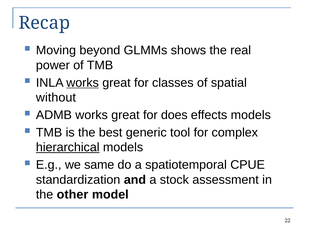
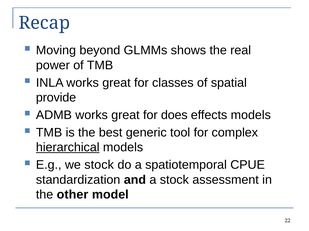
works underline: present -> none (83, 83)
without: without -> provide (56, 98)
we same: same -> stock (99, 165)
